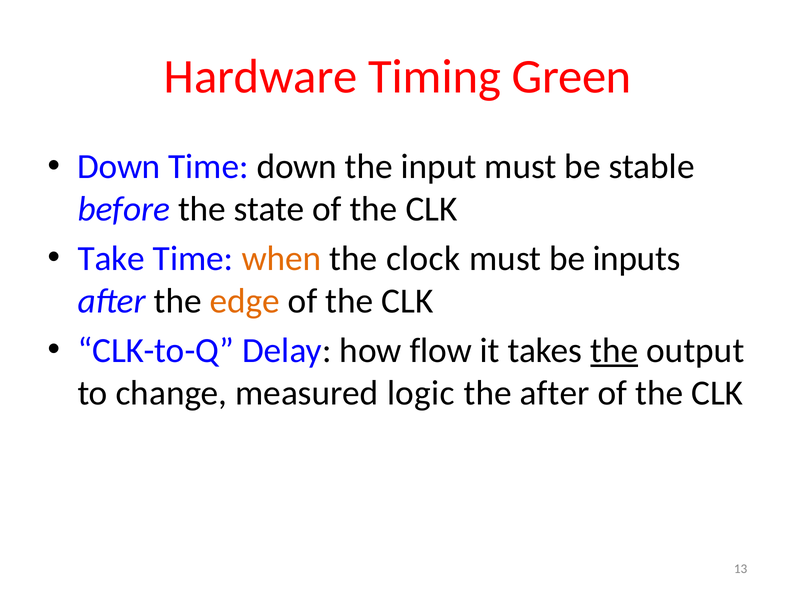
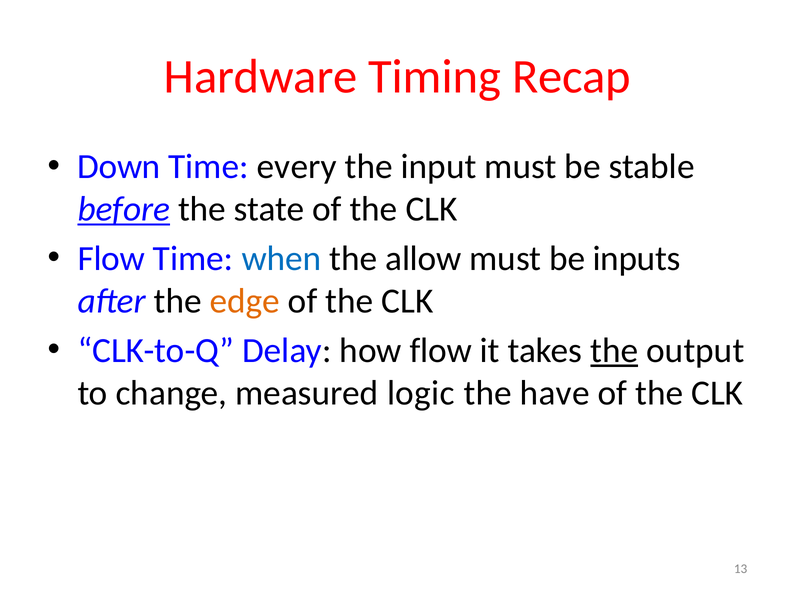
Green: Green -> Recap (572, 77)
Time down: down -> every (297, 167)
before underline: none -> present (124, 209)
Take: Take -> Flow (111, 259)
when colour: orange -> blue (282, 259)
clock: clock -> allow (423, 259)
the after: after -> have (555, 393)
